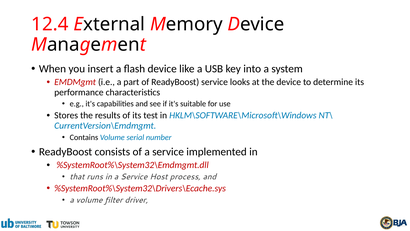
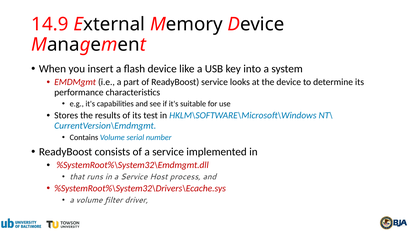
12.4: 12.4 -> 14.9 (50, 24)
